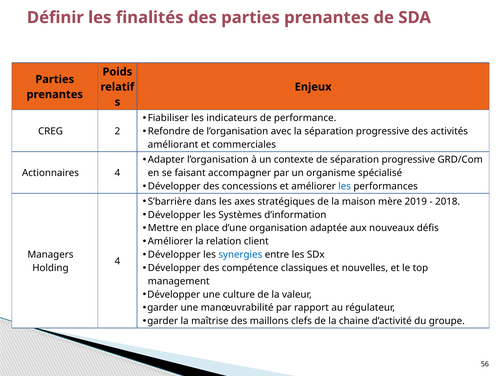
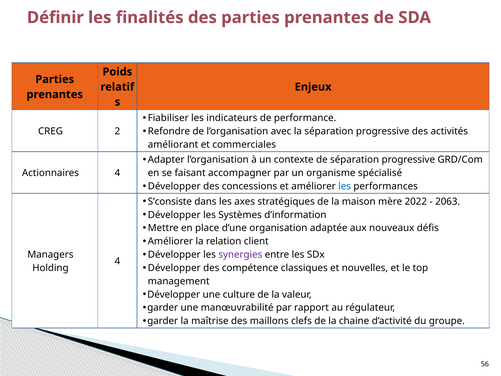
S’barrière: S’barrière -> S’consiste (170, 201)
2019: 2019 -> 2022 (416, 201)
2018: 2018 -> 2063 (448, 201)
synergies colour: blue -> purple (240, 254)
